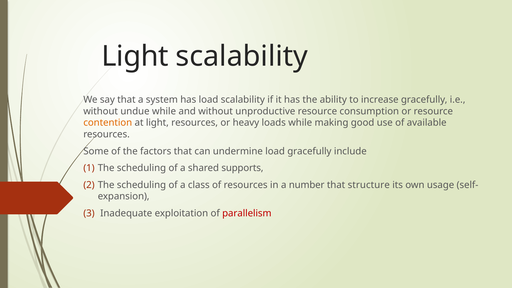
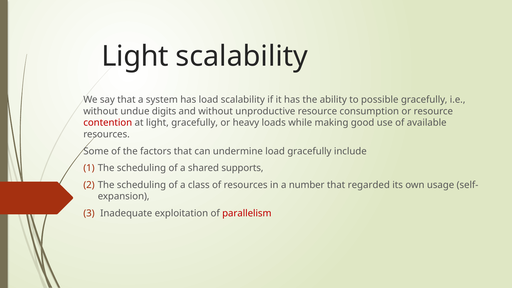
increase: increase -> possible (380, 100)
undue while: while -> digits (164, 111)
contention colour: orange -> red (108, 123)
light resources: resources -> gracefully (195, 123)
structure: structure -> regarded (369, 185)
